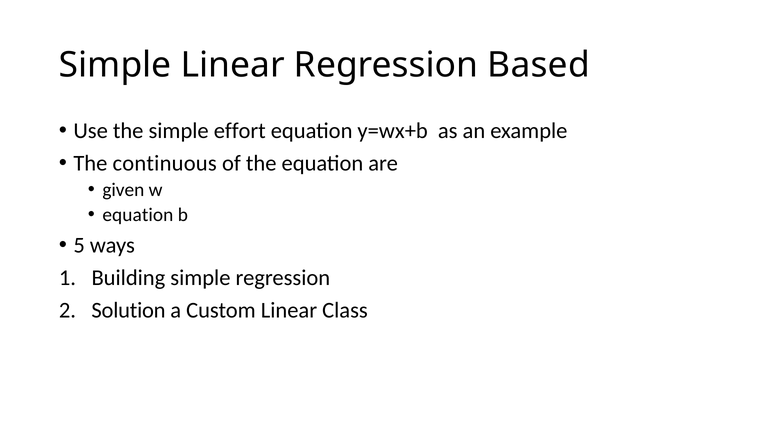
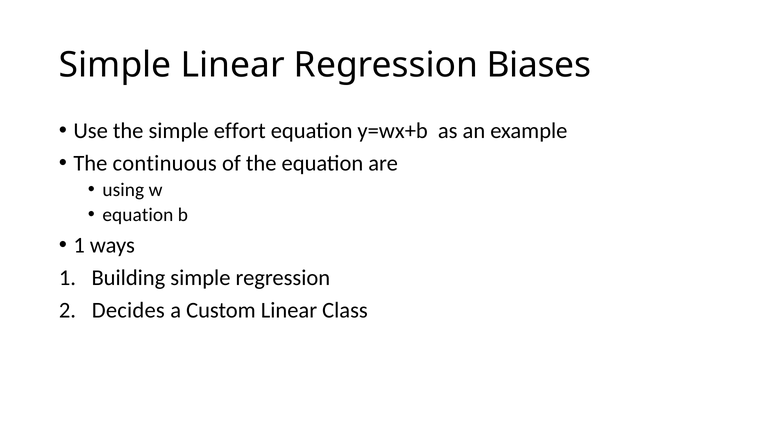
Based: Based -> Biases (539, 65)
given: given -> using (123, 190)
5: 5 -> 1 (79, 245)
Solution: Solution -> Decides (128, 310)
